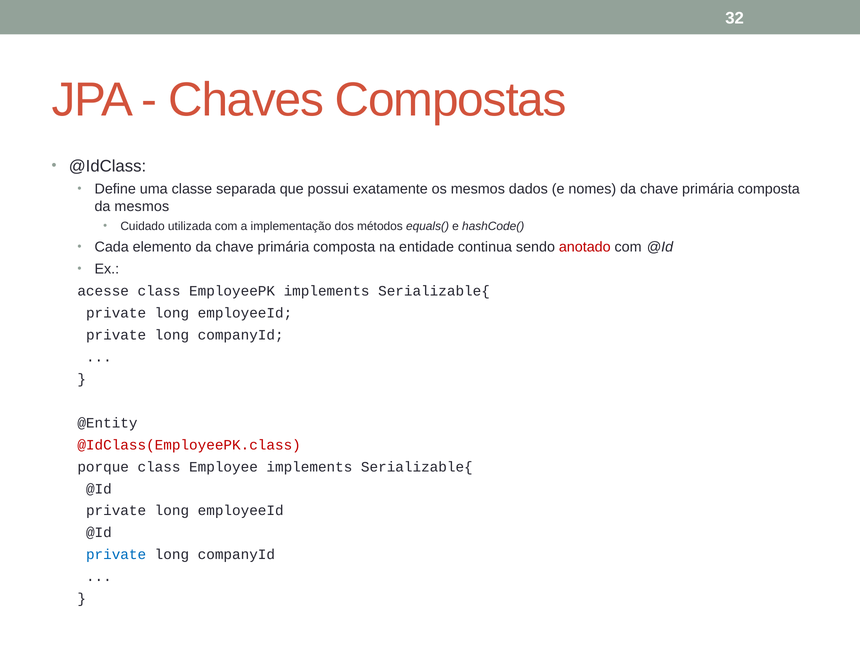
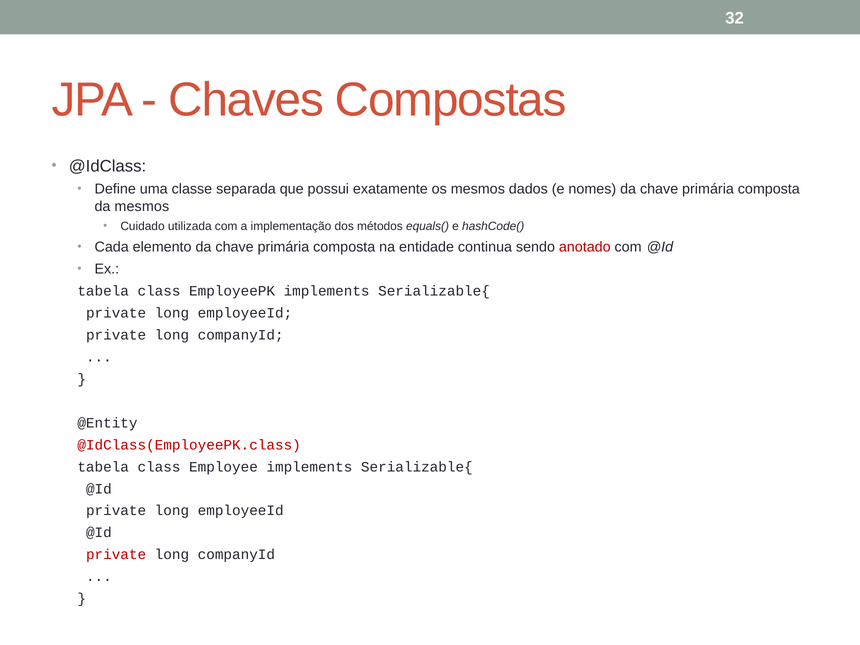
acesse: acesse -> tabela (103, 291)
porque: porque -> tabela (103, 467)
private colour: blue -> red (116, 555)
